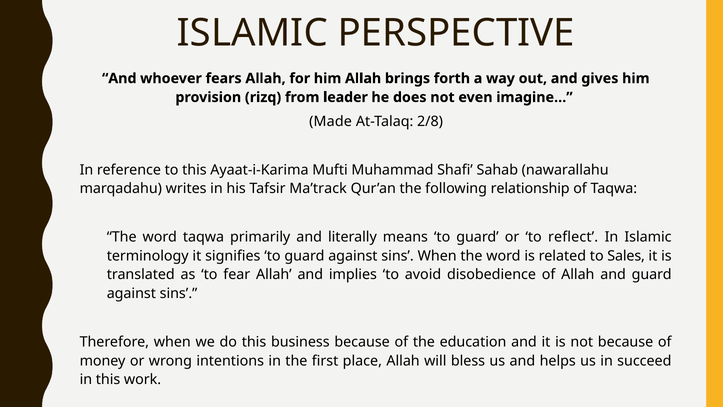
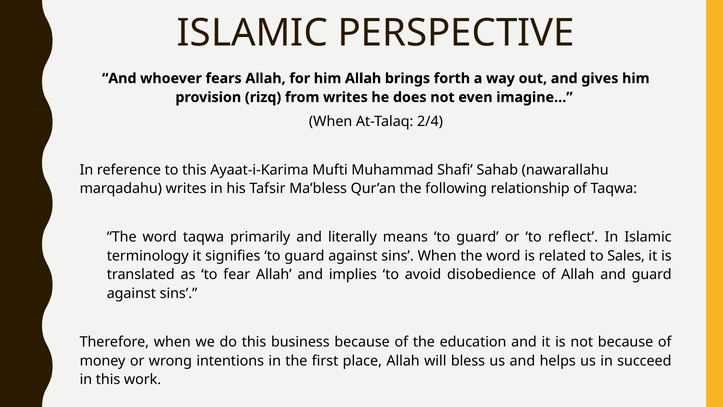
from leader: leader -> writes (345, 97)
Made: Made -> When (331, 121)
2/8: 2/8 -> 2/4 (430, 121)
Ma’track: Ma’track -> Ma’bless (318, 189)
